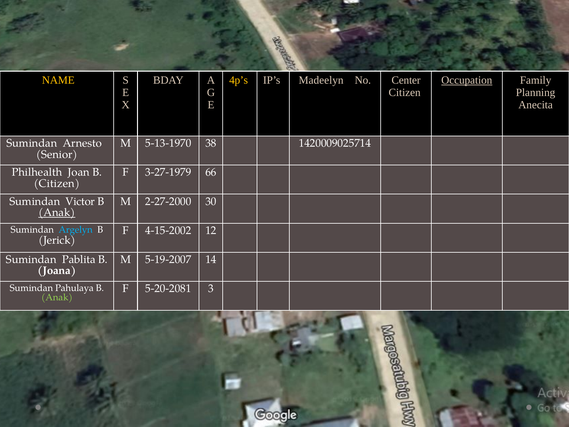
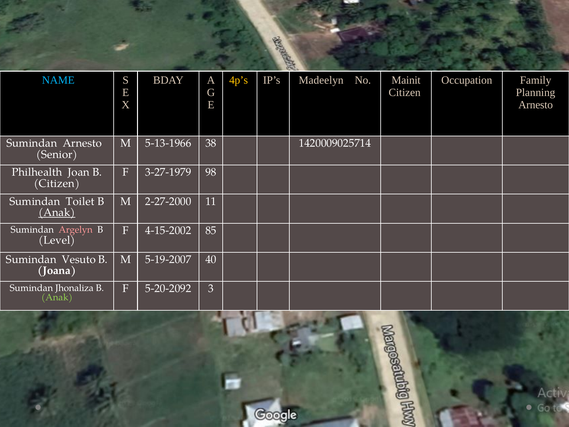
NAME colour: yellow -> light blue (58, 80)
Center: Center -> Mainit (406, 80)
Occupation underline: present -> none (467, 80)
Anecita: Anecita -> Arnesto (536, 105)
5-13-1970: 5-13-1970 -> 5-13-1966 (168, 143)
66: 66 -> 98 (211, 172)
Victor: Victor -> Toilet (80, 201)
30: 30 -> 11 (211, 201)
Argelyn colour: light blue -> pink (76, 230)
12: 12 -> 85 (211, 230)
Jerick: Jerick -> Level (57, 240)
Pablita: Pablita -> Vesuto (79, 259)
14: 14 -> 40 (211, 259)
Pahulaya: Pahulaya -> Jhonaliza (74, 288)
5-20-2081: 5-20-2081 -> 5-20-2092 (168, 288)
